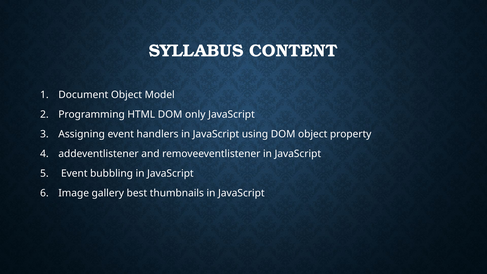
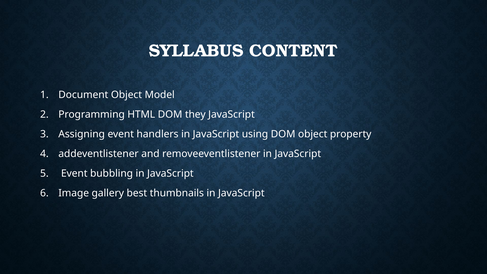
only: only -> they (195, 114)
